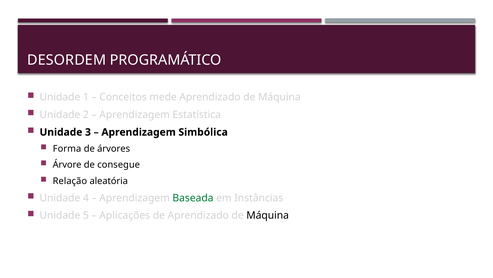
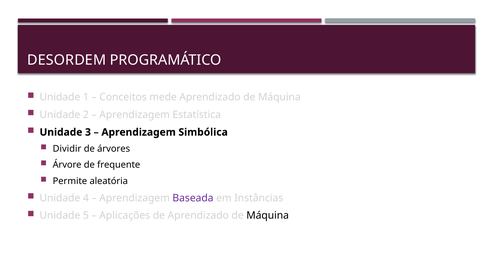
Forma: Forma -> Dividir (67, 148)
consegue: consegue -> frequente (119, 164)
Relação: Relação -> Permite (70, 181)
Baseada colour: green -> purple (193, 197)
